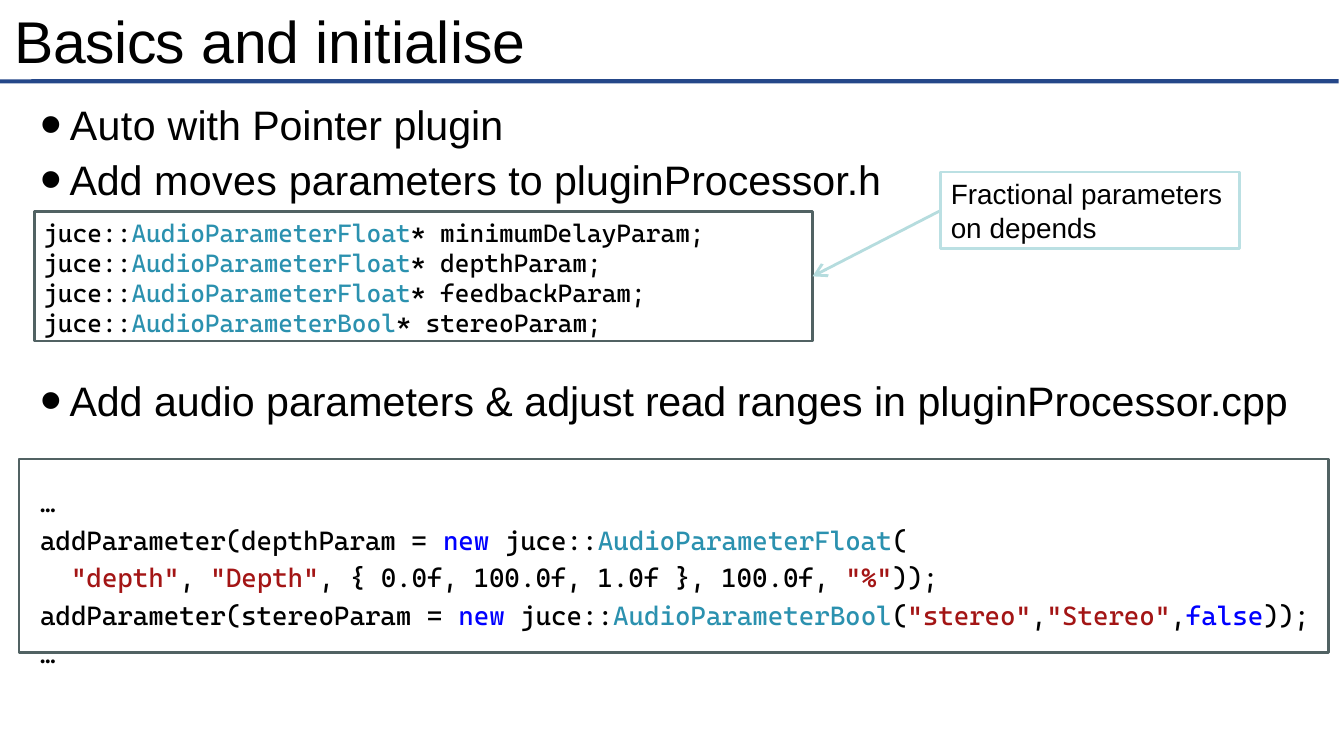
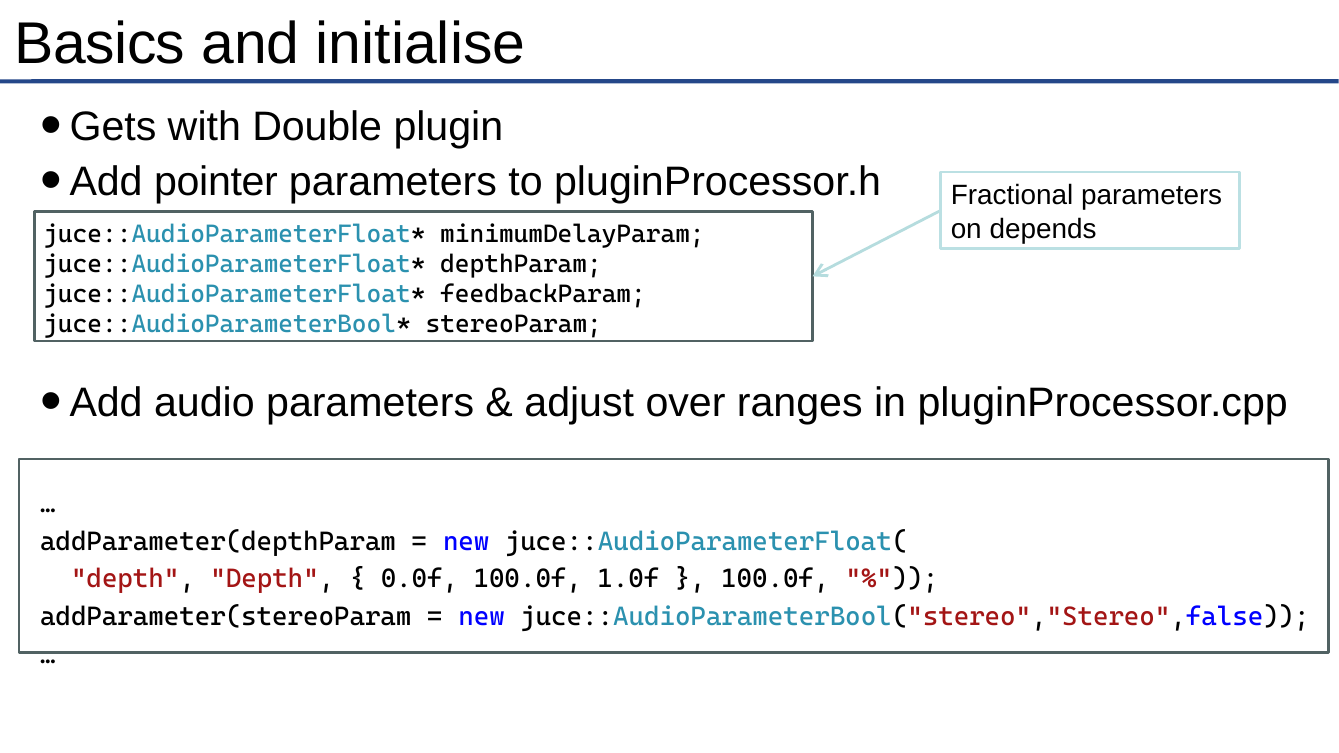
Auto: Auto -> Gets (113, 127)
Pointer: Pointer -> Double (317, 127)
moves: moves -> pointer (216, 182)
read: read -> over (686, 403)
